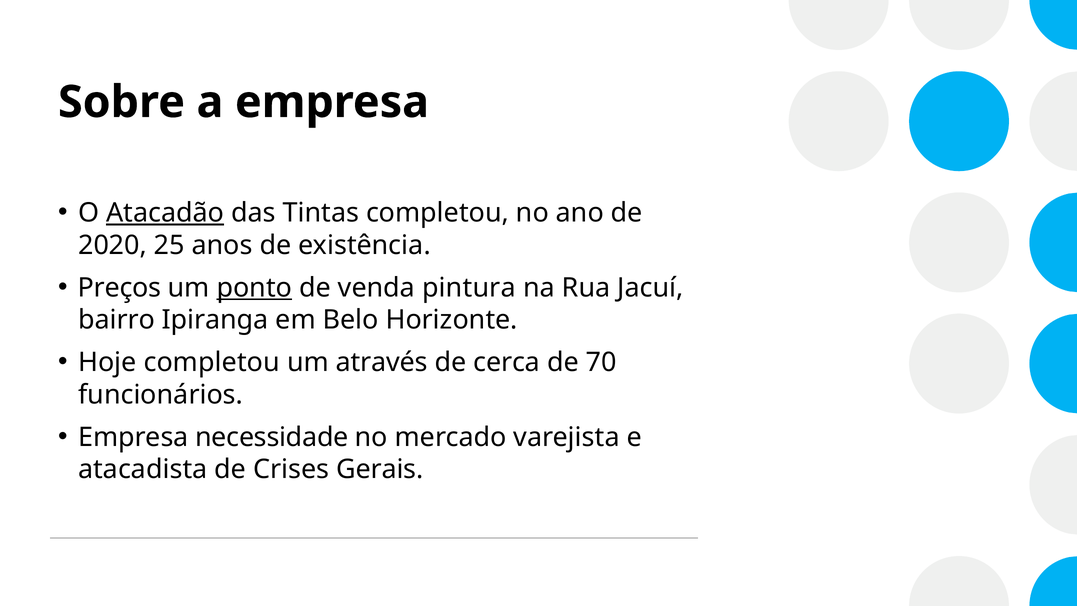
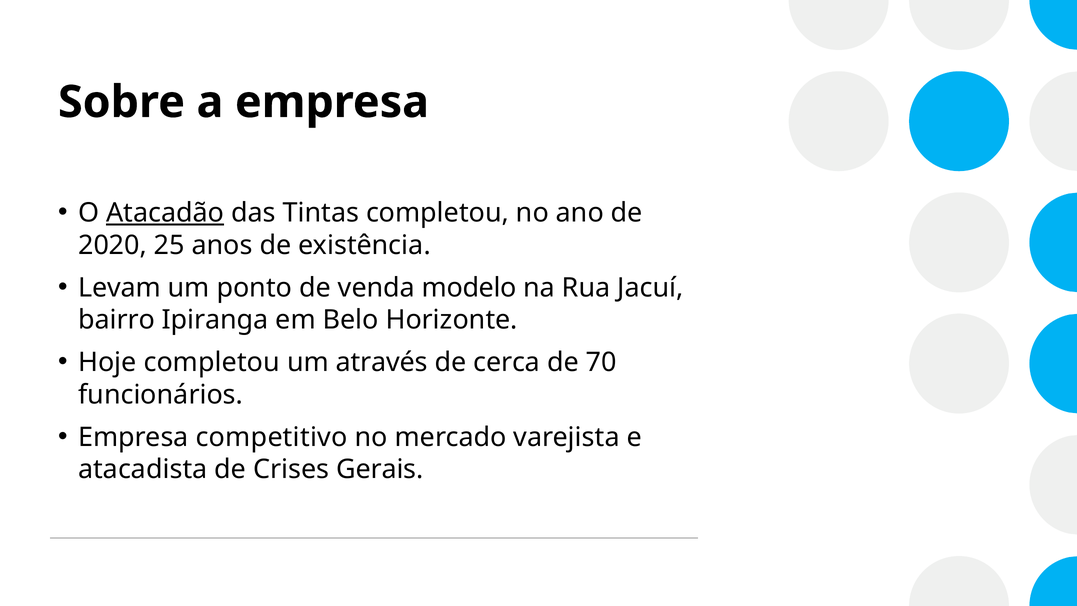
Preços: Preços -> Levam (120, 288)
ponto underline: present -> none (254, 288)
pintura: pintura -> modelo (469, 288)
necessidade: necessidade -> competitivo (272, 437)
